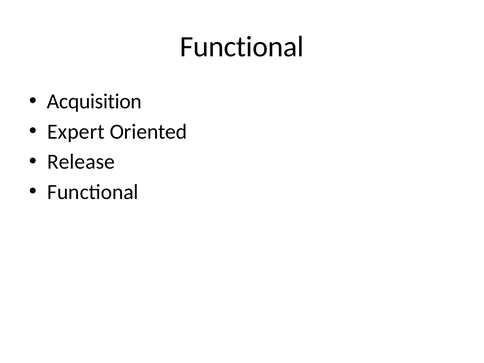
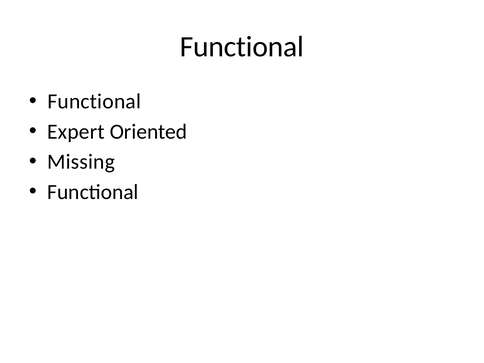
Acquisition: Acquisition -> Functional (94, 102)
Release: Release -> Missing (81, 162)
